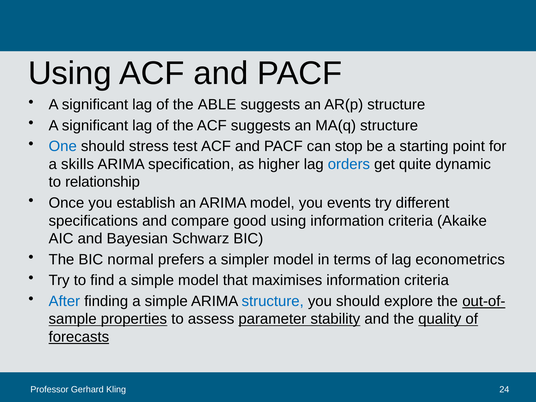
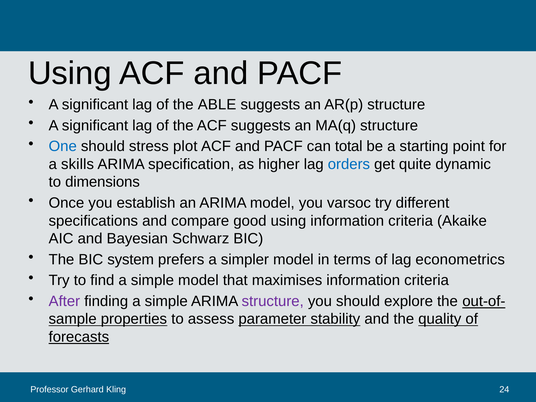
test: test -> plot (185, 146)
stop: stop -> total (349, 146)
relationship: relationship -> dimensions (102, 182)
events: events -> varsoc (349, 203)
normal: normal -> system (131, 259)
After colour: blue -> purple (64, 301)
structure colour: blue -> purple (273, 301)
